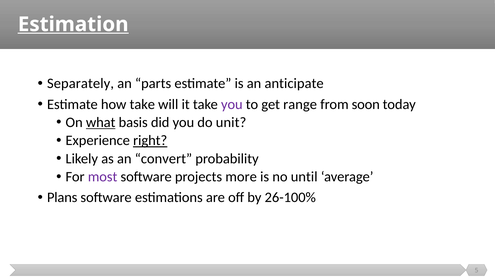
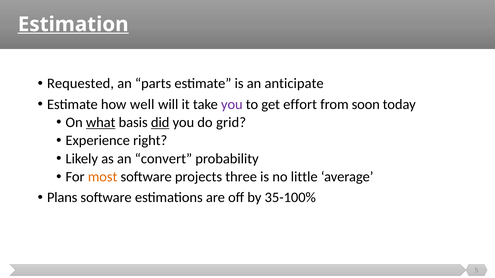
Separately: Separately -> Requested (81, 84)
how take: take -> well (142, 104)
range: range -> effort (300, 104)
did underline: none -> present (160, 123)
unit: unit -> grid (231, 123)
right underline: present -> none (150, 141)
most colour: purple -> orange (103, 177)
more: more -> three (241, 177)
until: until -> little (304, 177)
26-100%: 26-100% -> 35-100% (290, 198)
